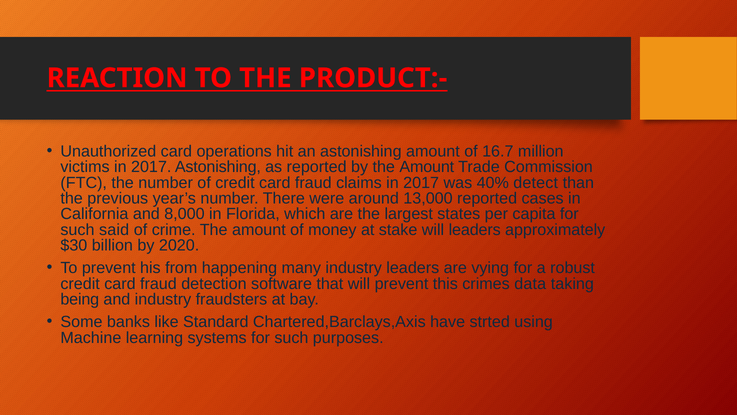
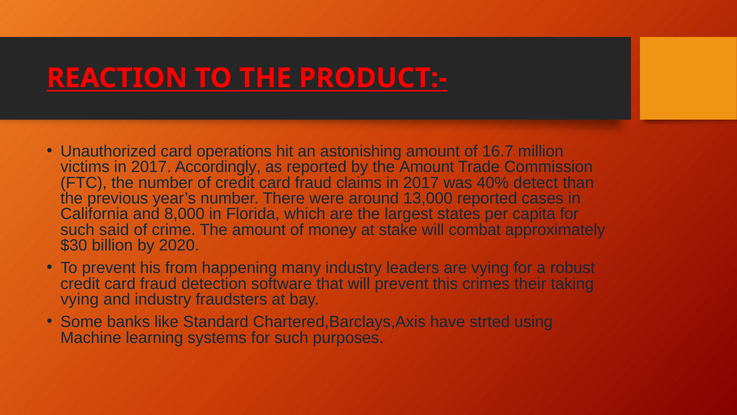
2017 Astonishing: Astonishing -> Accordingly (218, 167)
will leaders: leaders -> combat (475, 230)
data: data -> their (530, 283)
being: being -> vying (80, 299)
